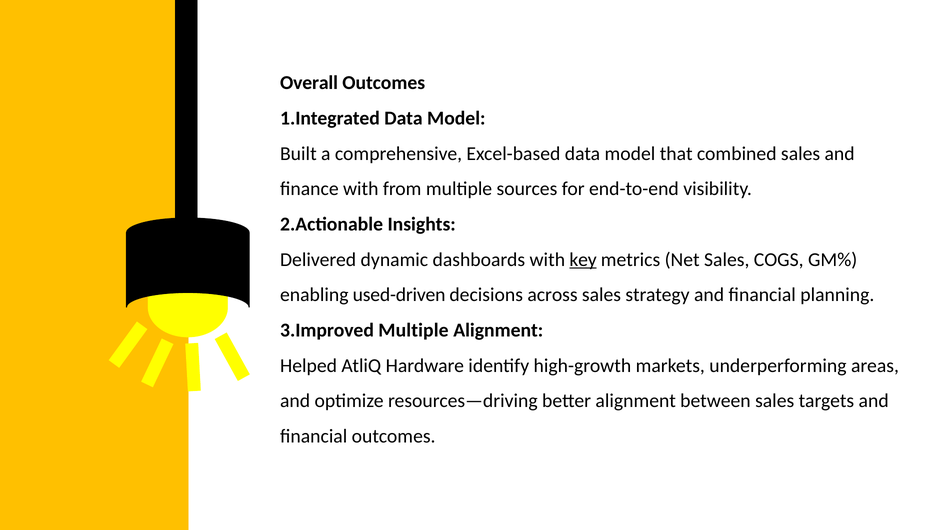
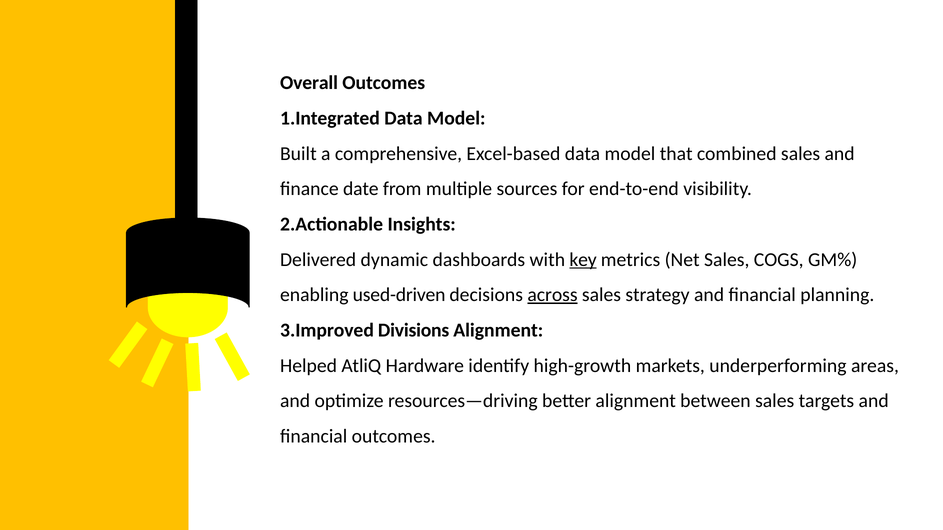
finance with: with -> date (361, 189)
across underline: none -> present (553, 295)
Multiple: Multiple -> Divisions (414, 330)
